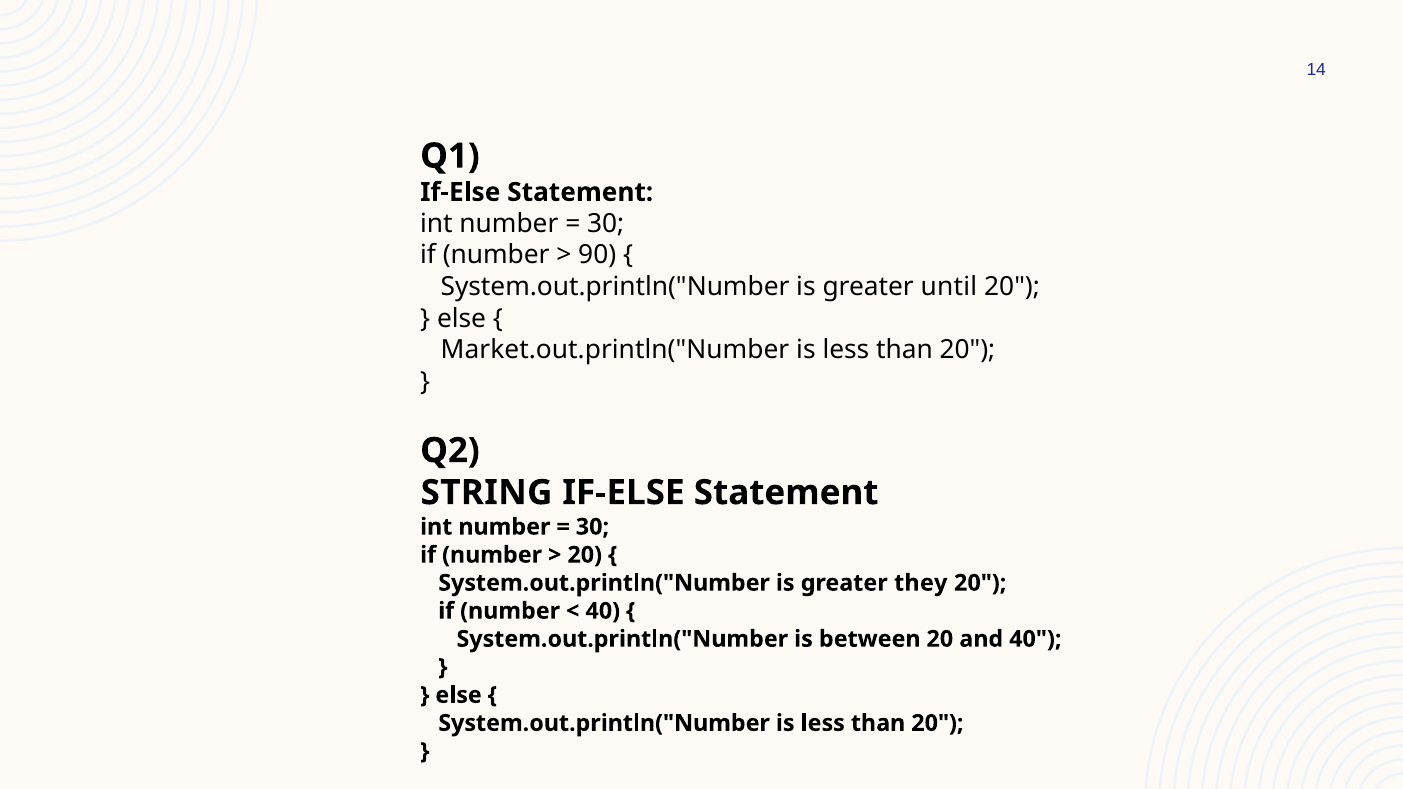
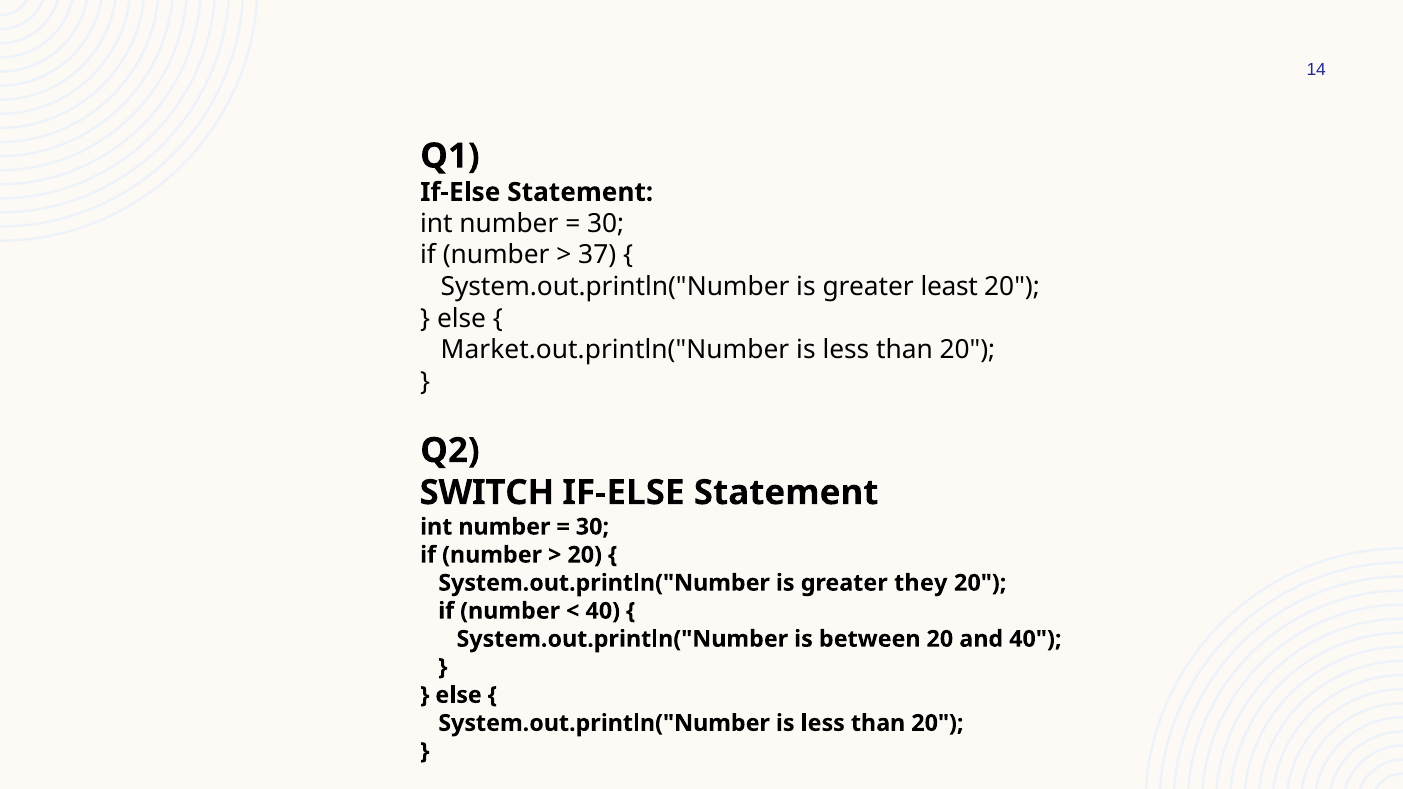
90: 90 -> 37 (597, 255)
until: until -> least (949, 287)
STRING: STRING -> SWITCH (487, 493)
